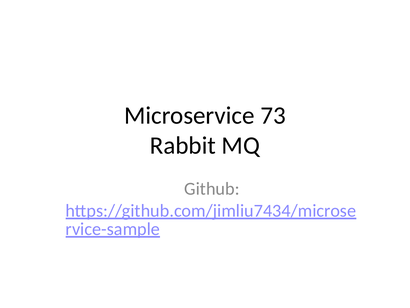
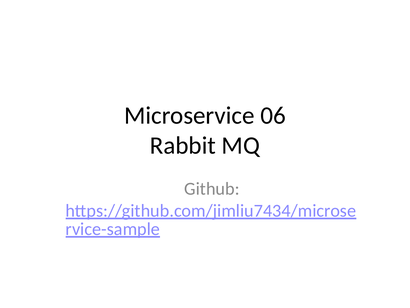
73: 73 -> 06 (273, 115)
